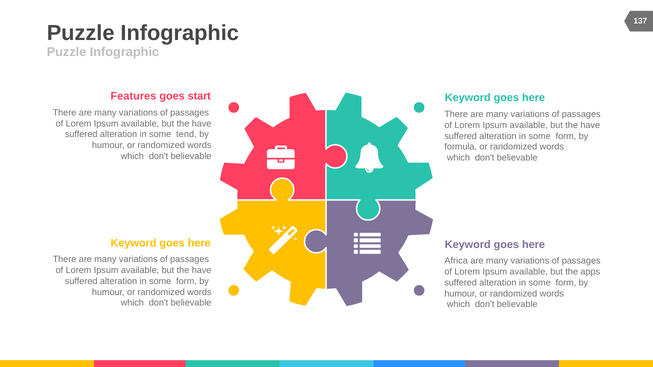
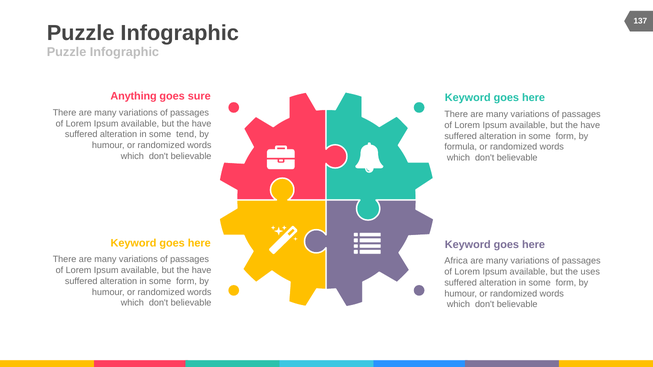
Features: Features -> Anything (134, 96)
start: start -> sure (199, 96)
apps: apps -> uses (590, 272)
